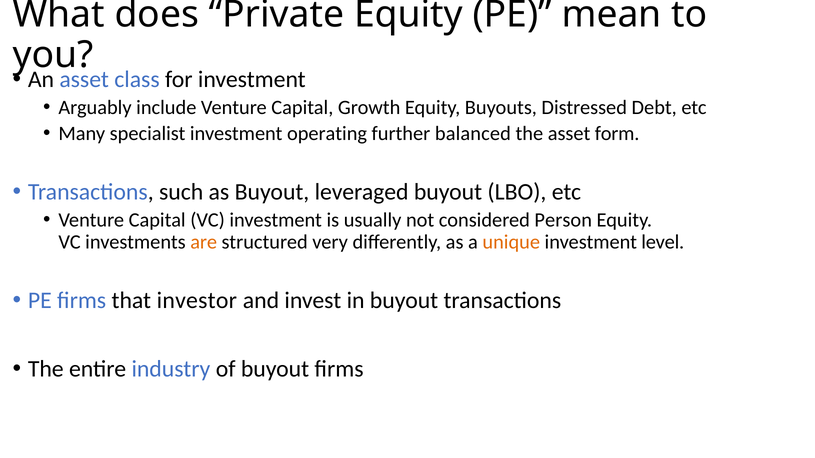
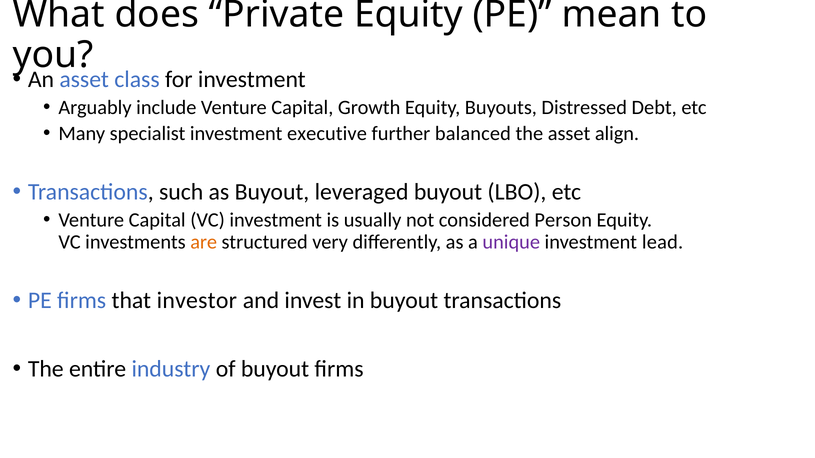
operating: operating -> executive (327, 134)
form: form -> align (617, 134)
unique colour: orange -> purple (511, 242)
level: level -> lead (663, 242)
